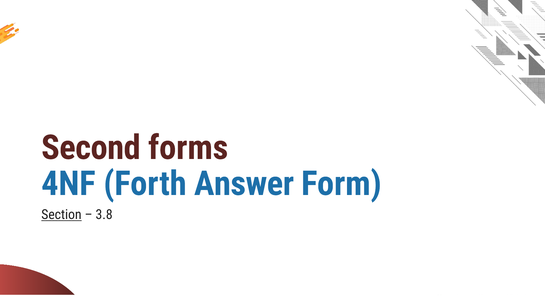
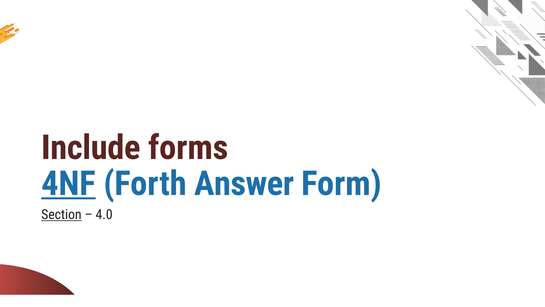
Second: Second -> Include (91, 148)
4NF underline: none -> present (68, 183)
3.8: 3.8 -> 4.0 (104, 214)
